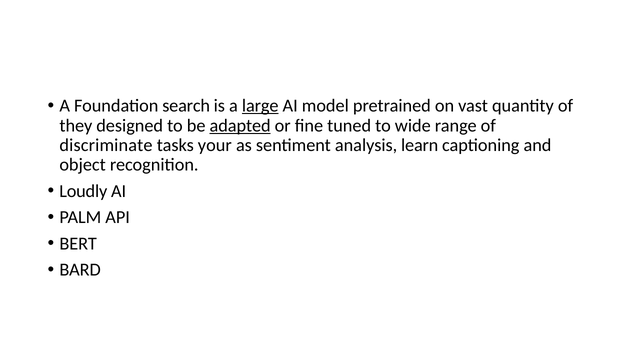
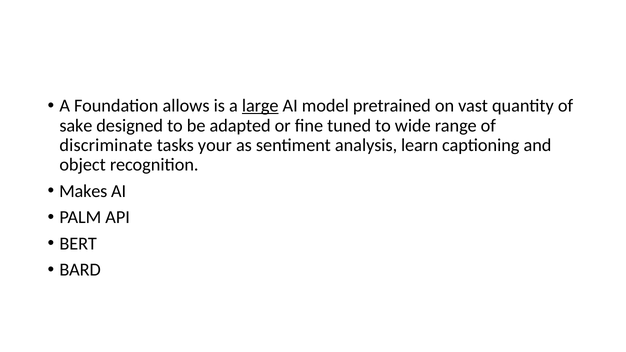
search: search -> allows (186, 106)
they: they -> sake (76, 126)
adapted underline: present -> none (240, 126)
Loudly: Loudly -> Makes (83, 191)
